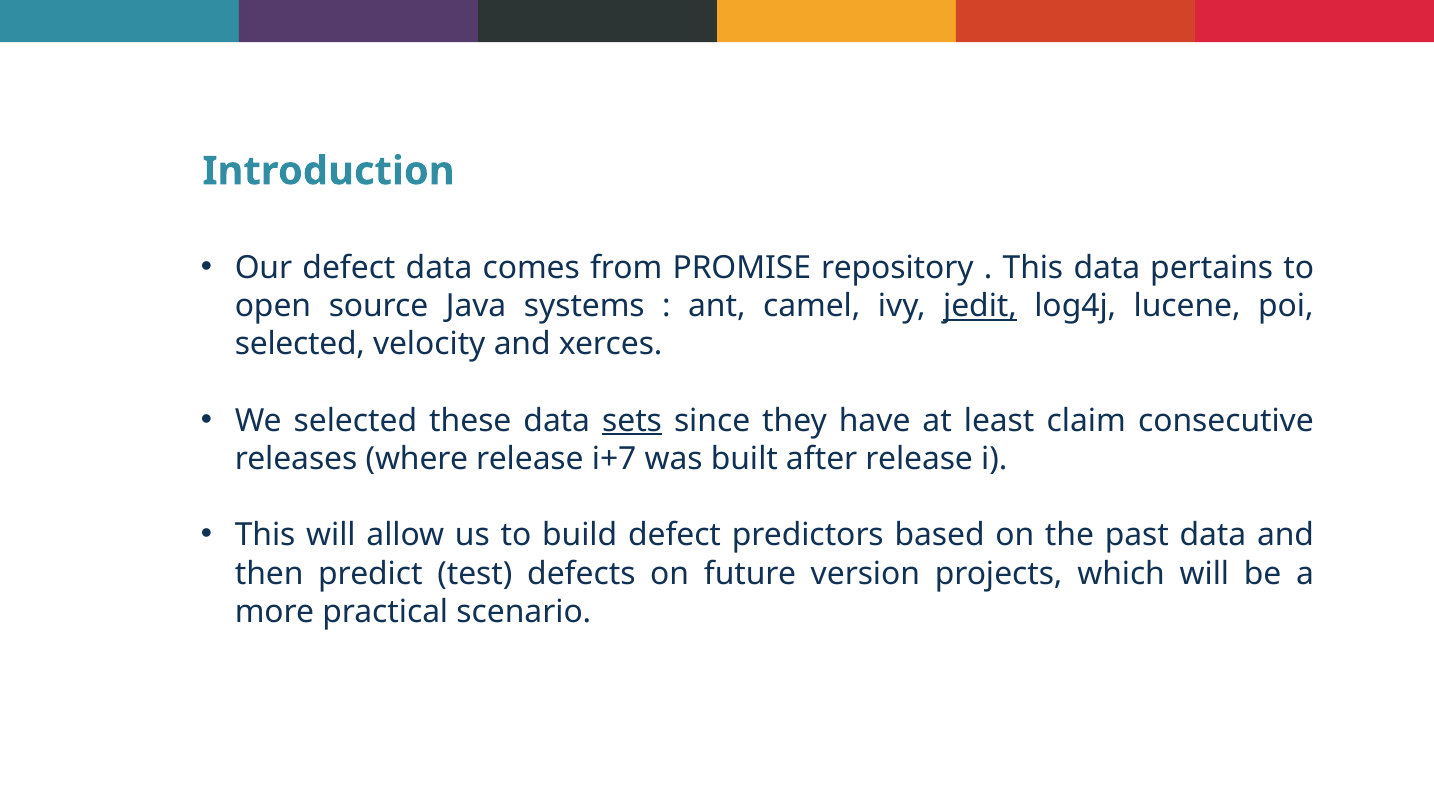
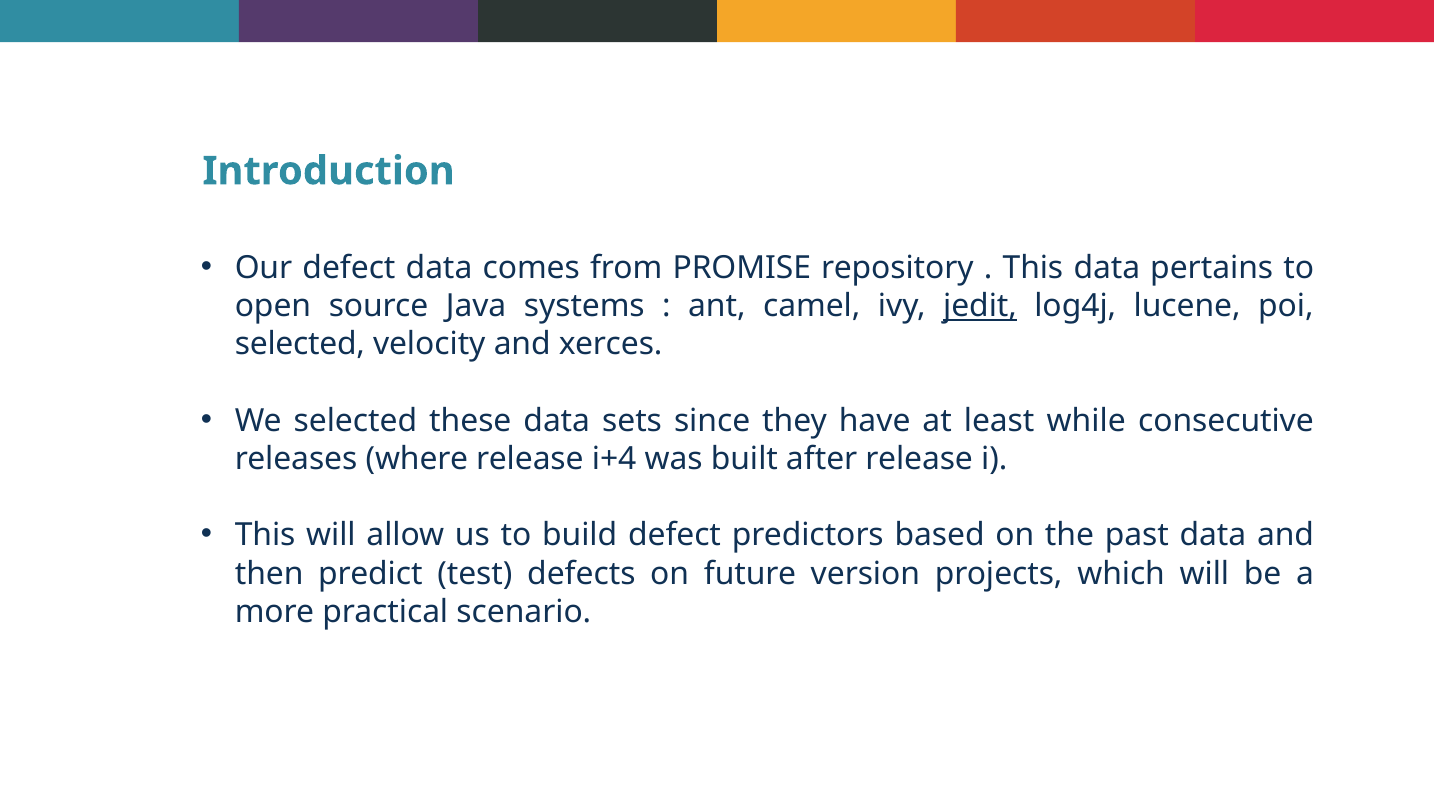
sets underline: present -> none (632, 421)
claim: claim -> while (1086, 421)
i+7: i+7 -> i+4 (614, 459)
